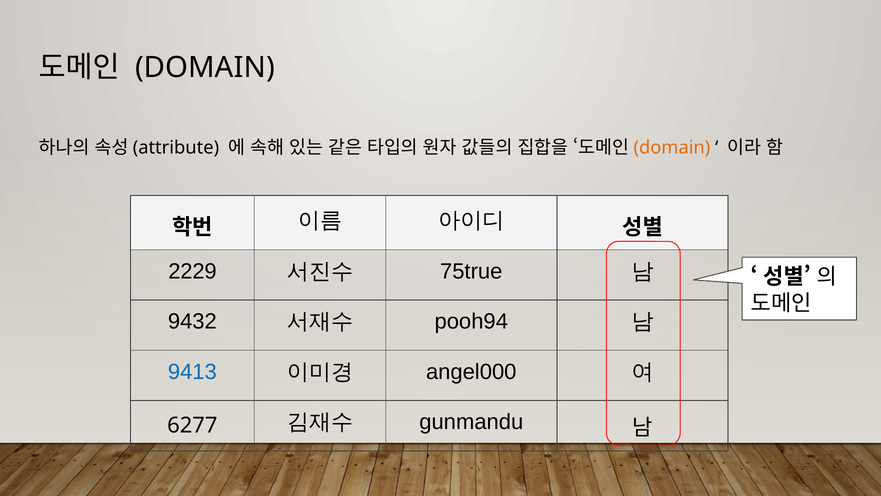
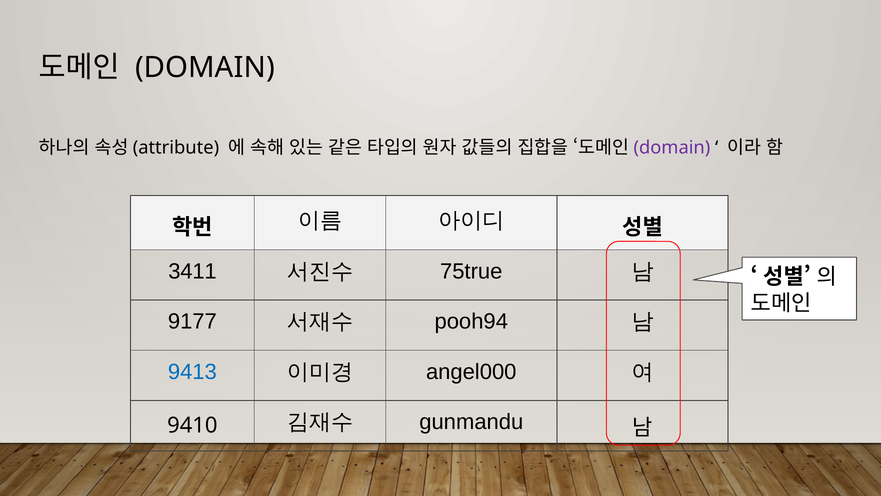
domain colour: orange -> purple (672, 148)
2229: 2229 -> 3411 (192, 271)
9432: 9432 -> 9177 (192, 321)
6277: 6277 -> 9410 (192, 425)
